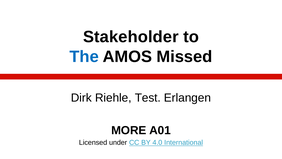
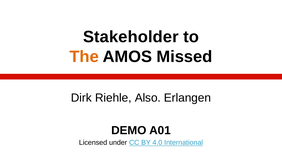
The colour: blue -> orange (84, 56)
Test: Test -> Also (148, 98)
MORE: MORE -> DEMO (129, 130)
